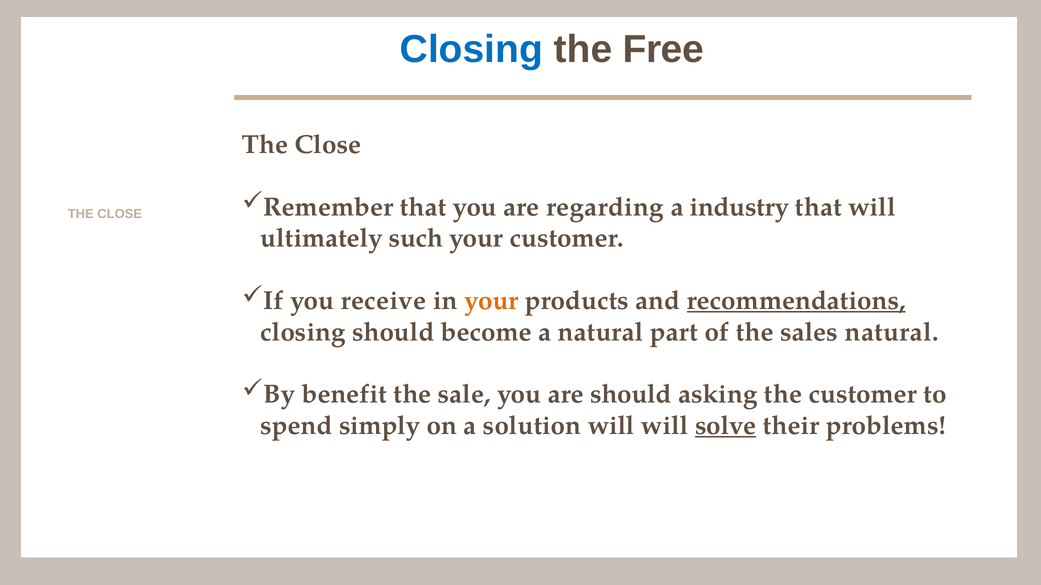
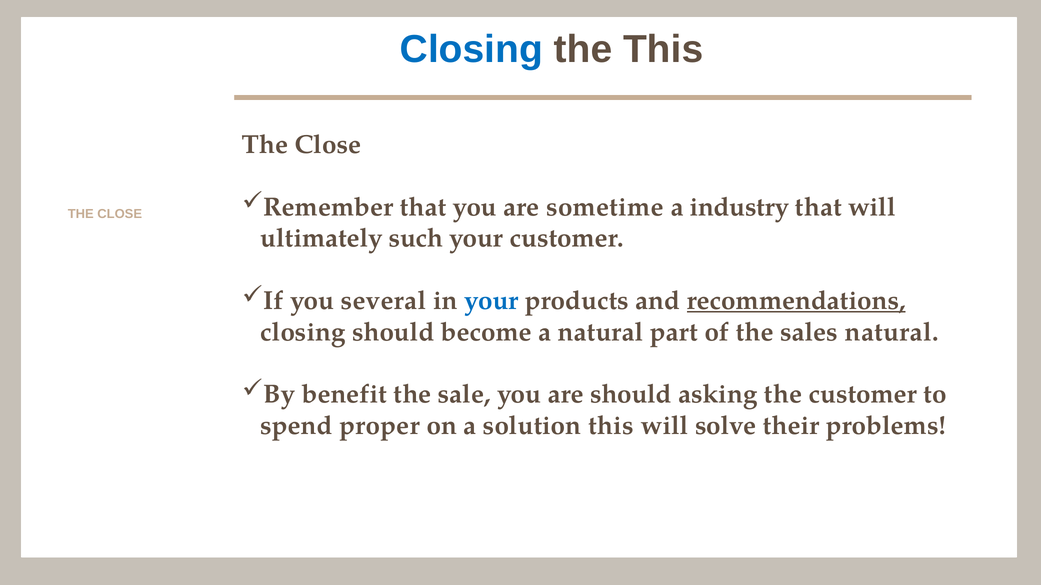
the Free: Free -> This (663, 50)
regarding: regarding -> sometime (605, 207)
receive: receive -> several (383, 301)
your colour: orange -> blue (491, 301)
simply: simply -> proper (379, 426)
solution will: will -> this (611, 426)
solve underline: present -> none (726, 426)
